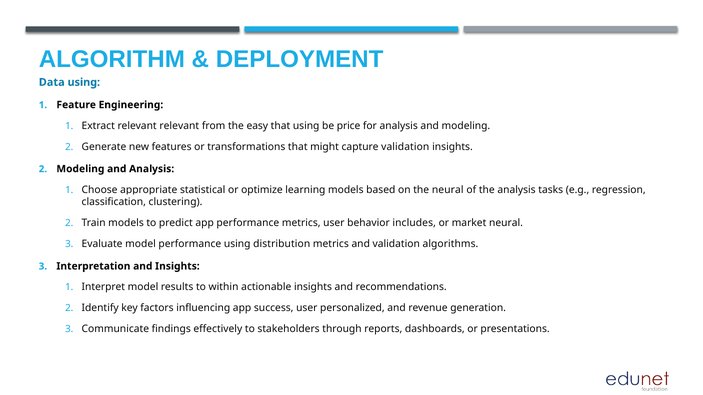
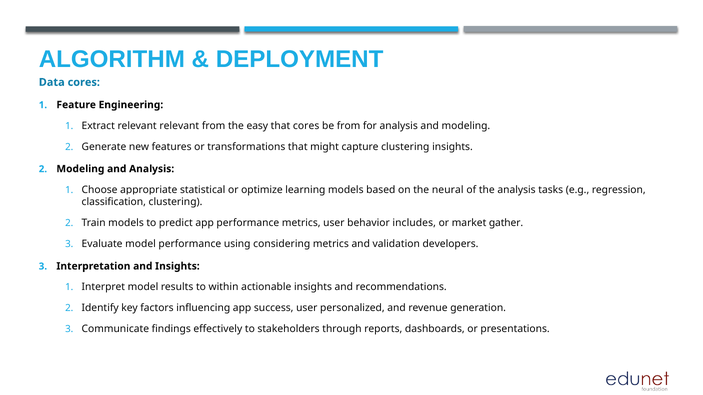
Data using: using -> cores (84, 82)
that using: using -> cores (306, 126)
be price: price -> from (349, 126)
capture validation: validation -> clustering (405, 147)
market neural: neural -> gather (506, 223)
distribution: distribution -> considering (282, 244)
algorithms: algorithms -> developers (451, 244)
